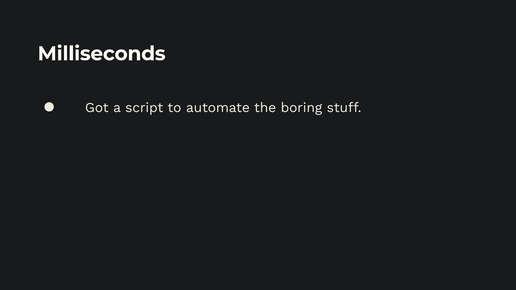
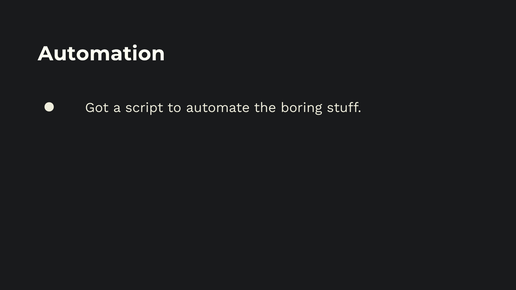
Milliseconds: Milliseconds -> Automation (101, 54)
